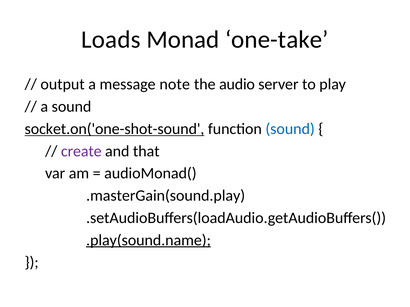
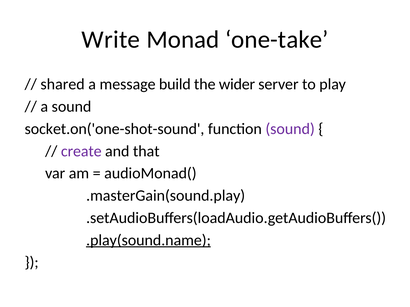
Loads: Loads -> Write (111, 40)
output: output -> shared (63, 84)
note: note -> build (175, 84)
audio: audio -> wider (237, 84)
socket.on('one-shot-sound underline: present -> none (114, 129)
sound colour: blue -> purple (290, 129)
